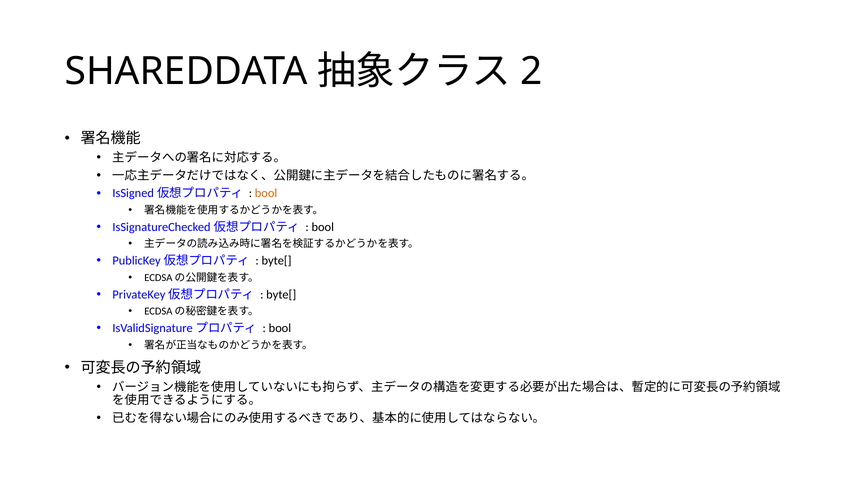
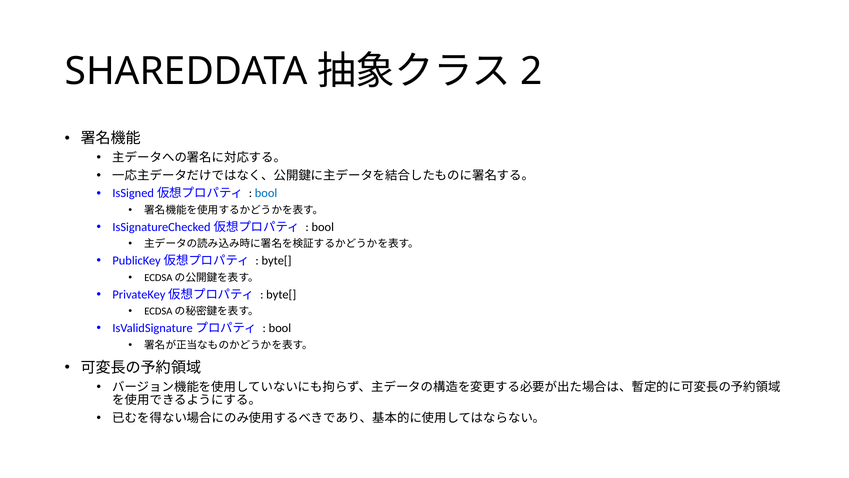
bool colour: orange -> blue (266, 193)
